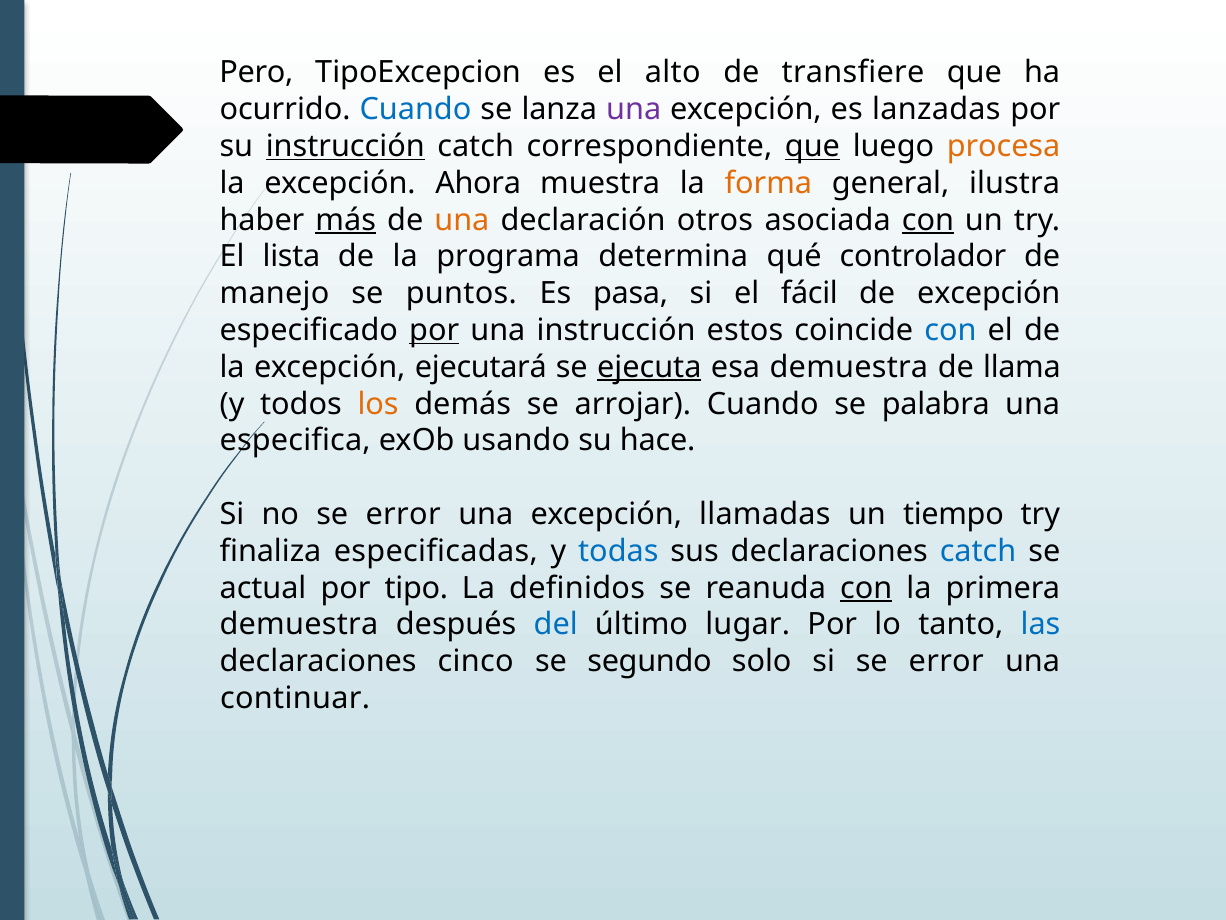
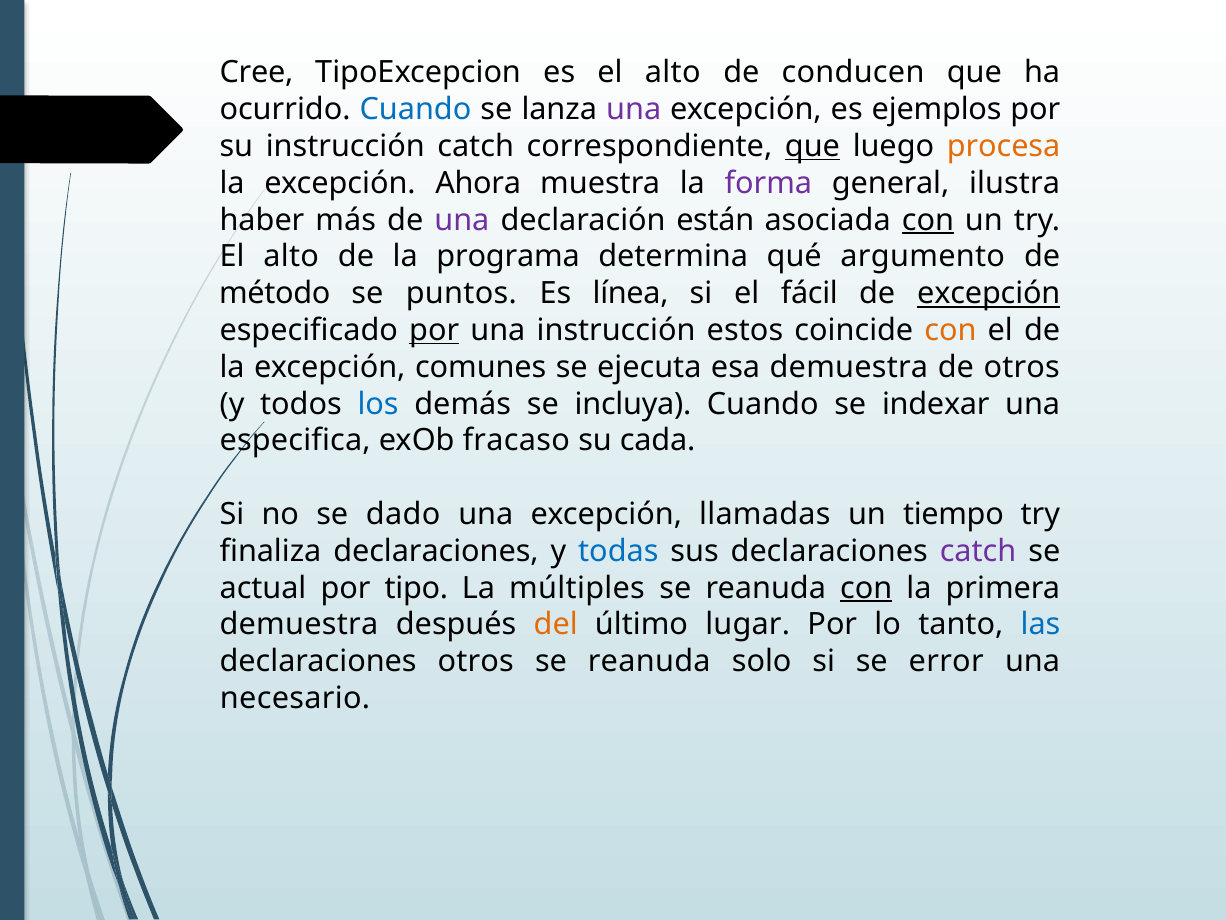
Pero: Pero -> Cree (256, 73)
transfiere: transfiere -> conducen (853, 73)
lanzadas: lanzadas -> ejemplos (937, 109)
instrucción underline: present -> none (345, 146)
forma colour: orange -> purple (768, 183)
más underline: present -> none (346, 220)
una colour: orange -> purple (462, 220)
otros: otros -> están (715, 220)
lista: lista -> alto (291, 257)
controlador: controlador -> argumento (923, 257)
manejo: manejo -> método (275, 293)
pasa: pasa -> línea (631, 293)
excepción underline: none -> present (989, 293)
con colour: blue -> orange (951, 330)
ejecutará: ejecutará -> comunes (481, 367)
ejecuta underline: present -> none (649, 367)
de llama: llama -> otros (1022, 367)
los colour: orange -> blue (378, 404)
arrojar: arrojar -> incluya (633, 404)
palabra: palabra -> indexar (936, 404)
usando: usando -> fracaso (516, 440)
hace: hace -> cada (658, 440)
no se error: error -> dado (403, 514)
finaliza especificadas: especificadas -> declaraciones (436, 551)
catch colour: blue -> purple (978, 551)
definidos: definidos -> múltiples (577, 588)
del colour: blue -> orange (556, 624)
declaraciones cinco: cinco -> otros (476, 661)
segundo: segundo -> reanuda (649, 661)
continuar: continuar -> necesario (295, 698)
